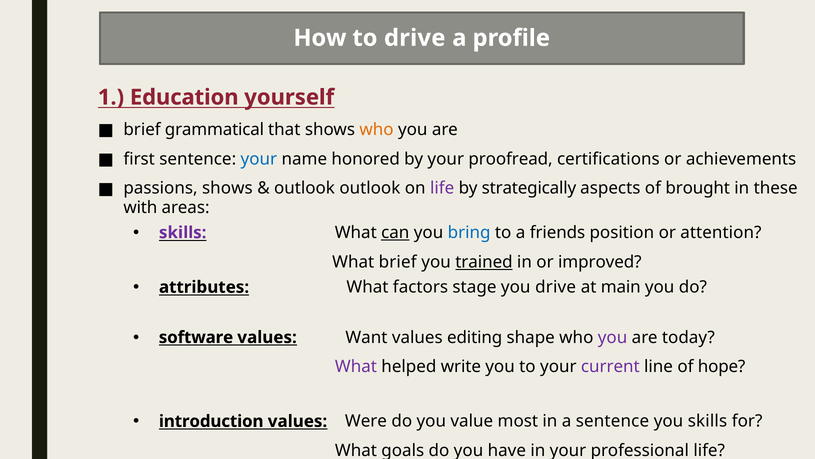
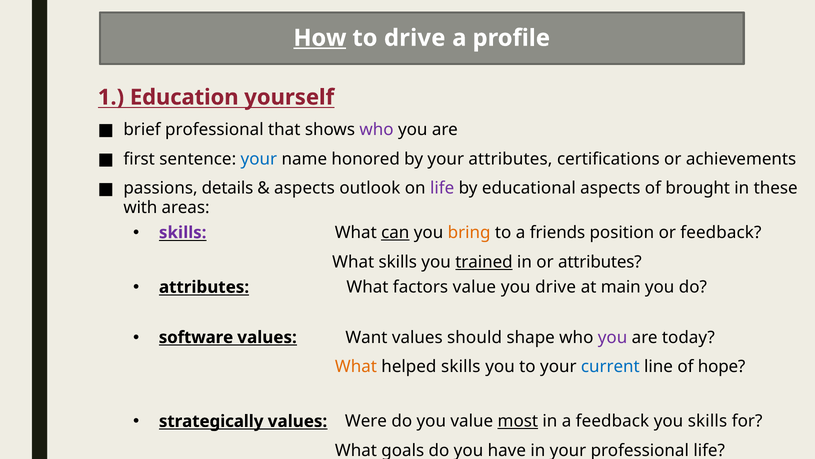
How underline: none -> present (320, 38)
brief grammatical: grammatical -> professional (214, 129)
who colour: orange -> purple (376, 129)
your proofread: proofread -> attributes (510, 159)
passions shows: shows -> details (227, 188)
outlook: outlook -> aspects (304, 188)
strategically: strategically -> educational (529, 188)
bring colour: blue -> orange (469, 232)
or attention: attention -> feedback (721, 232)
What brief: brief -> skills (398, 262)
or improved: improved -> attributes (600, 262)
factors stage: stage -> value (474, 287)
editing: editing -> should (475, 337)
What colour: purple -> orange (356, 366)
helped write: write -> skills (461, 366)
current colour: purple -> blue (610, 366)
introduction: introduction -> strategically (211, 421)
most underline: none -> present (518, 421)
a sentence: sentence -> feedback (612, 421)
